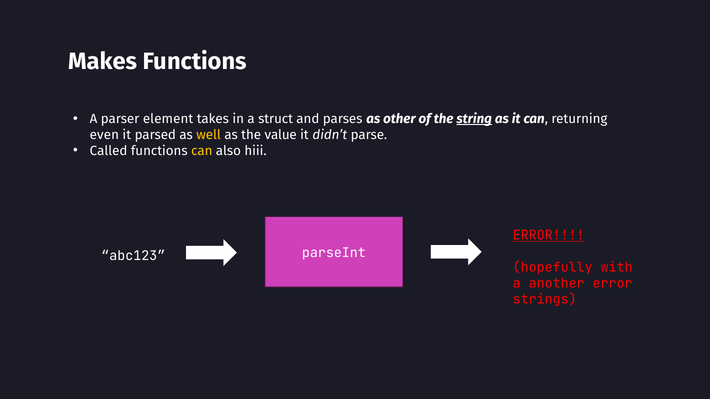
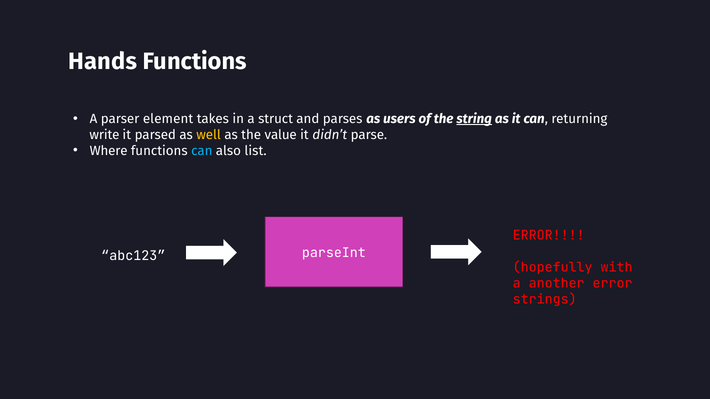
Makes: Makes -> Hands (103, 61)
other: other -> users (399, 119)
even: even -> write (104, 135)
Called: Called -> Where (109, 151)
can colour: yellow -> light blue (202, 151)
hiii: hiii -> list (256, 151)
ERROR underline: present -> none (549, 236)
